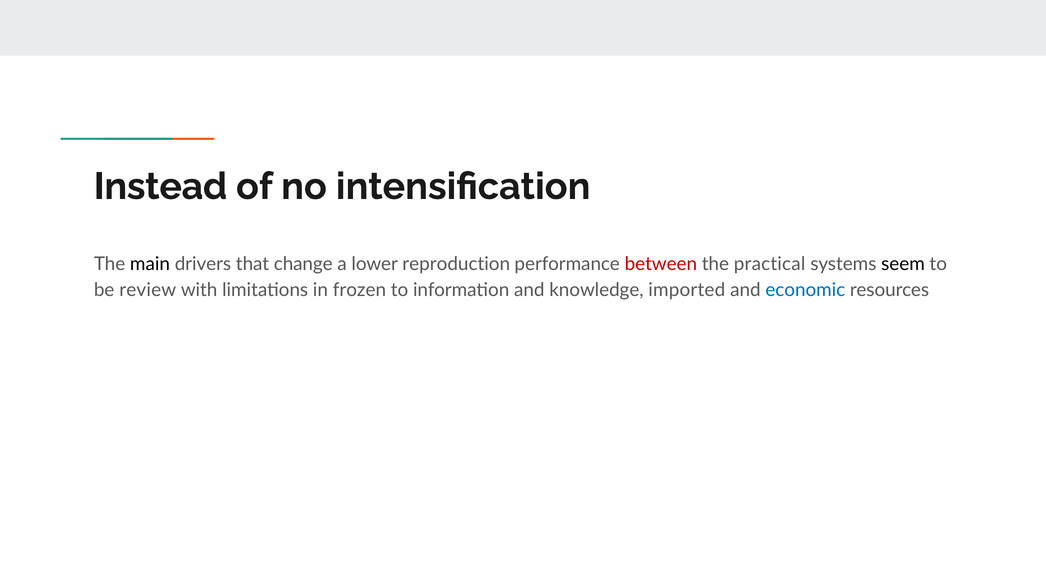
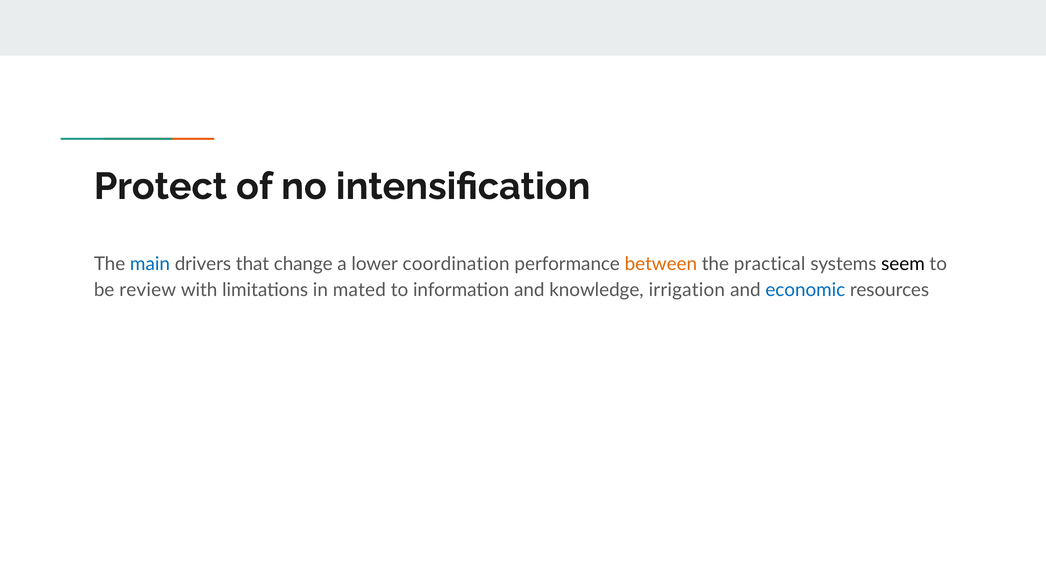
Instead: Instead -> Protect (160, 187)
main colour: black -> blue (150, 264)
reproduction: reproduction -> coordination (456, 264)
between colour: red -> orange (661, 264)
frozen: frozen -> mated (359, 290)
imported: imported -> irrigation (687, 290)
